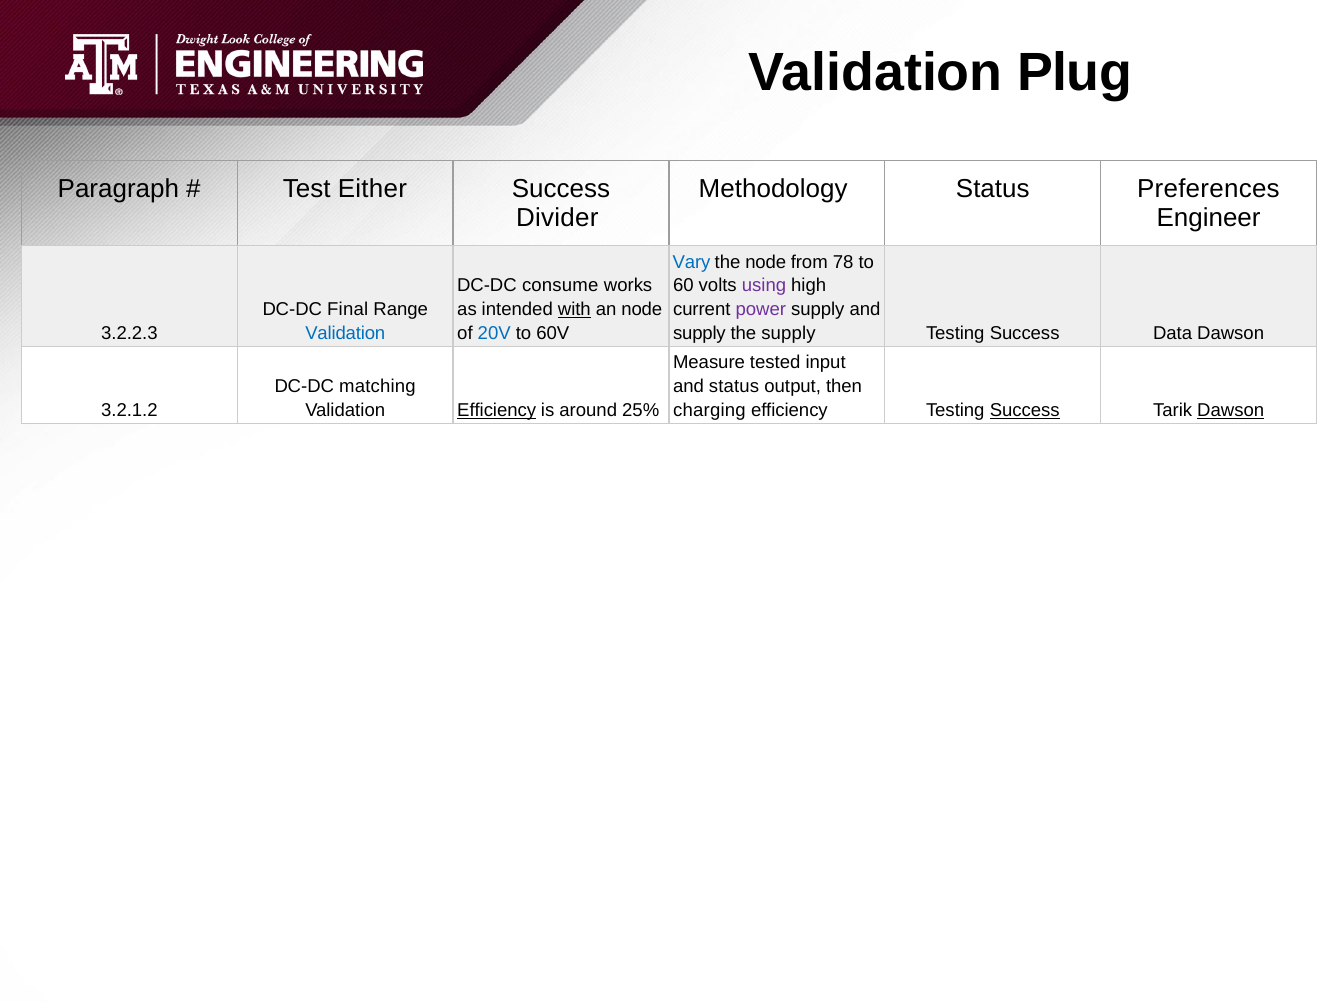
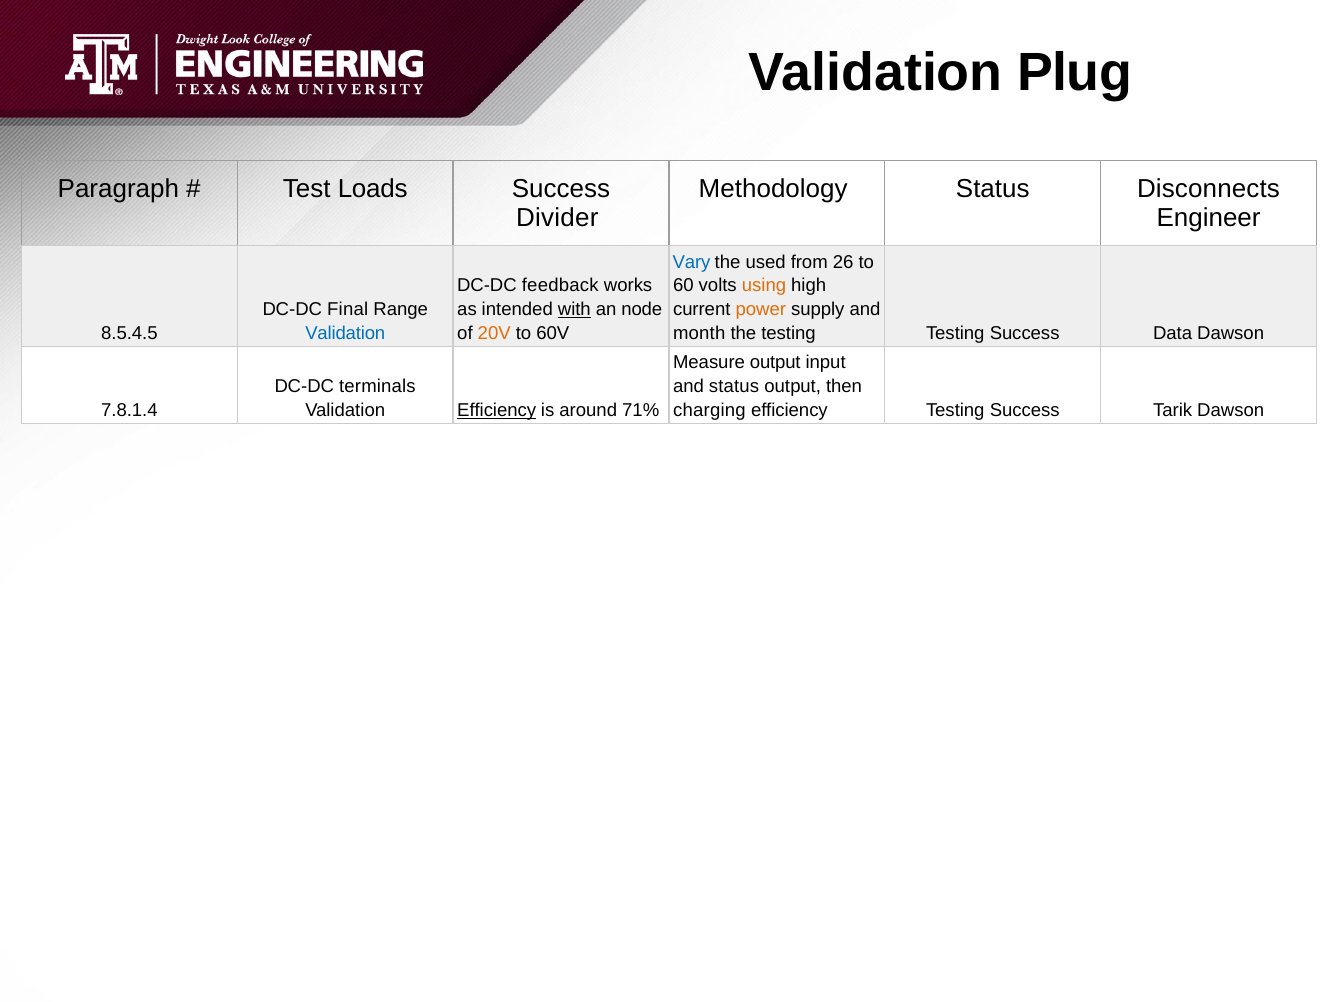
Either: Either -> Loads (373, 189)
Preferences: Preferences -> Disconnects (1208, 189)
the node: node -> used (766, 262)
78: 78 -> 26 (843, 262)
consume: consume -> feedback (560, 286)
using colour: purple -> orange (764, 286)
power colour: purple -> orange (761, 310)
3.2.2.3: 3.2.2.3 -> 8.5.4.5 (129, 334)
20V colour: blue -> orange (494, 334)
supply: supply -> month (699, 334)
the supply: supply -> testing (789, 334)
Measure tested: tested -> output (775, 363)
matching: matching -> terminals (377, 387)
3.2.1.2: 3.2.1.2 -> 7.8.1.4 (129, 411)
25%: 25% -> 71% (641, 411)
Success underline: present -> none (1025, 411)
Dawson underline: present -> none (1231, 411)
